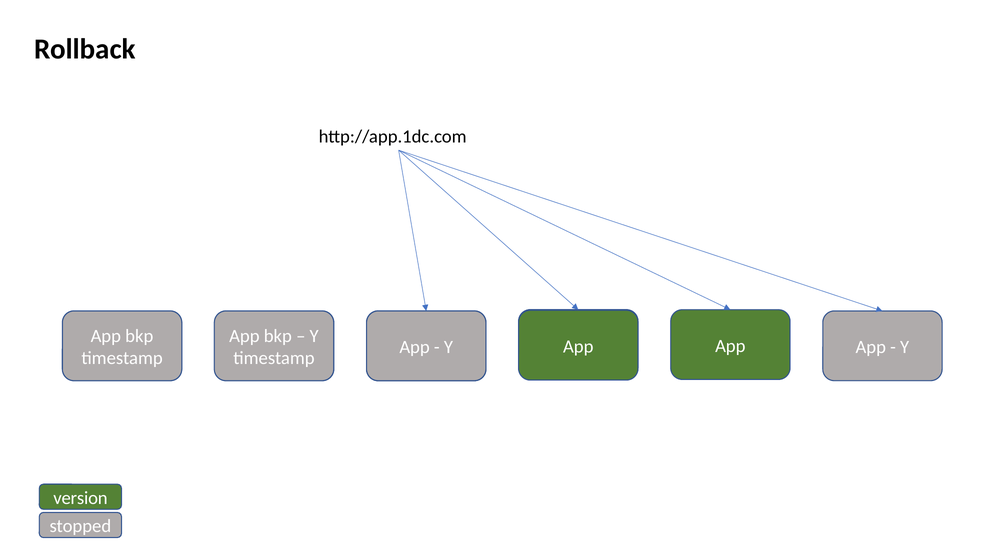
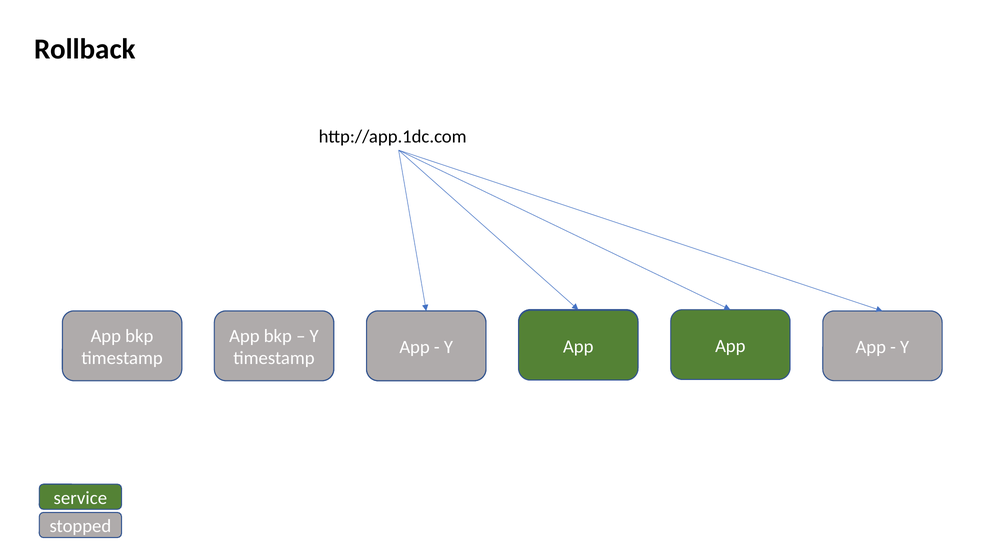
version: version -> service (80, 498)
